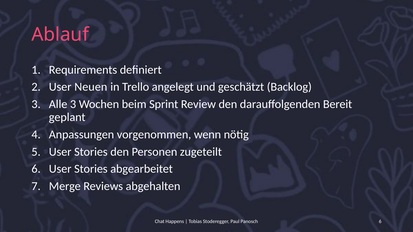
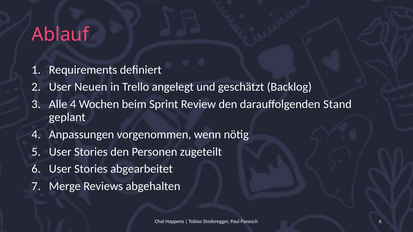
Alle 3: 3 -> 4 (73, 104)
Bereit: Bereit -> Stand (338, 104)
